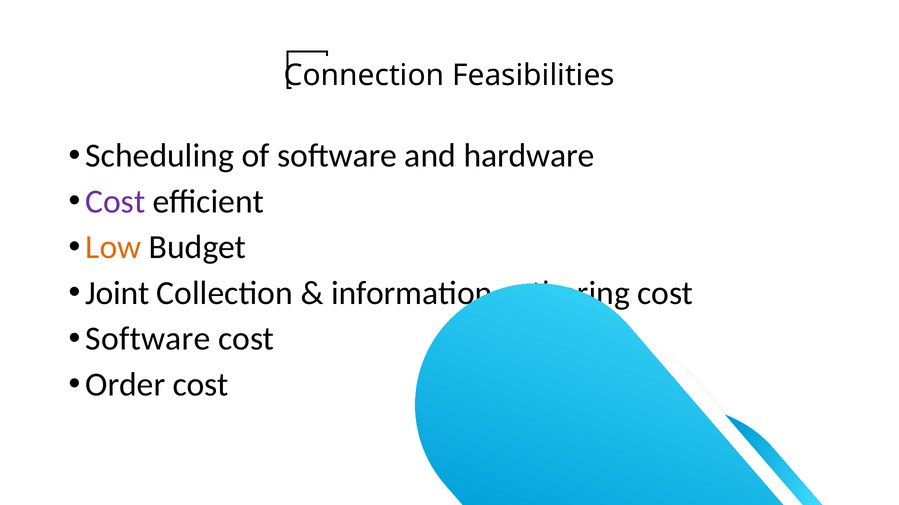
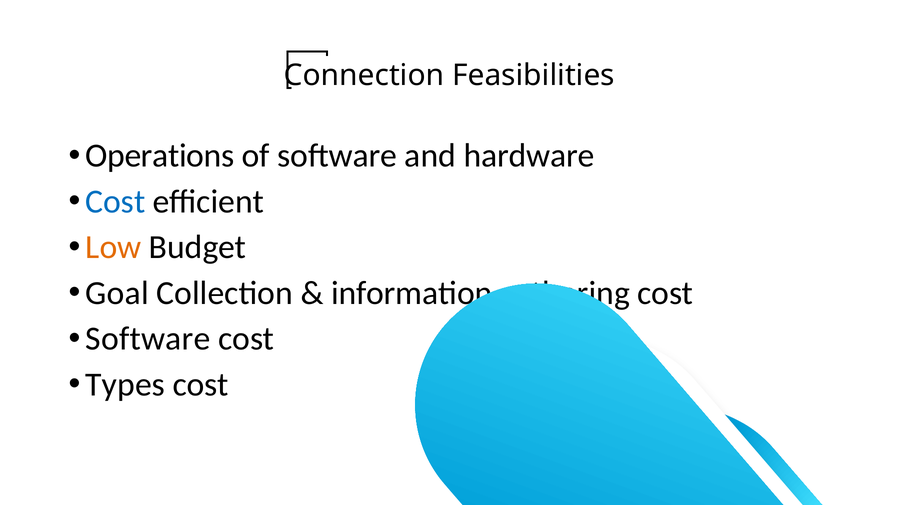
Scheduling: Scheduling -> Operations (160, 156)
Cost colour: purple -> blue (115, 202)
Joint: Joint -> Goal (117, 293)
Order: Order -> Types (125, 385)
